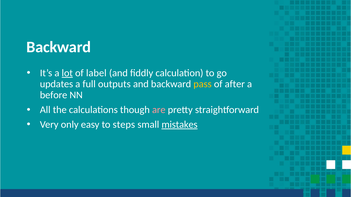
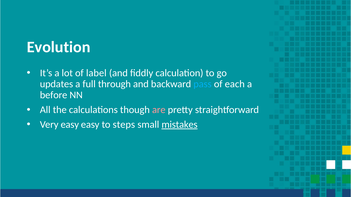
Backward: Backward -> Evolution (59, 47)
lot underline: present -> none (67, 73)
outputs: outputs -> through (114, 84)
pass colour: yellow -> light blue (203, 84)
after: after -> each (235, 84)
Very only: only -> easy (70, 125)
